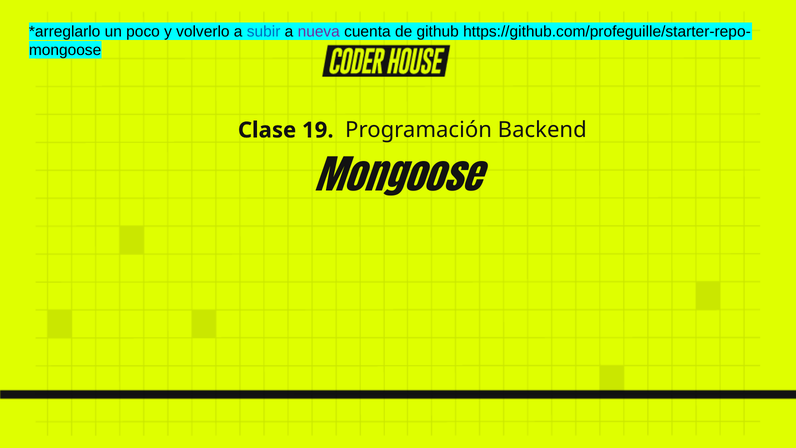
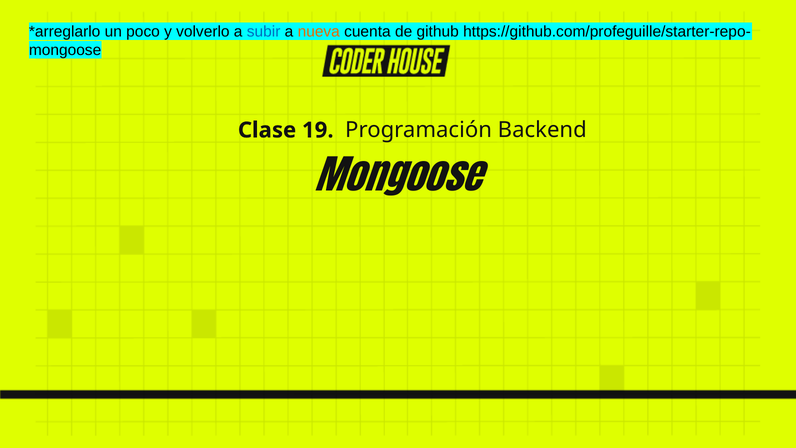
nueva colour: purple -> orange (319, 31)
